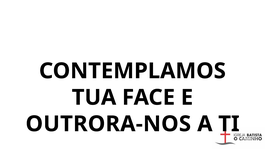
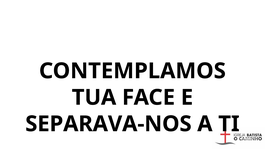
OUTRORA-NOS: OUTRORA-NOS -> SEPARAVA-NOS (108, 124)
